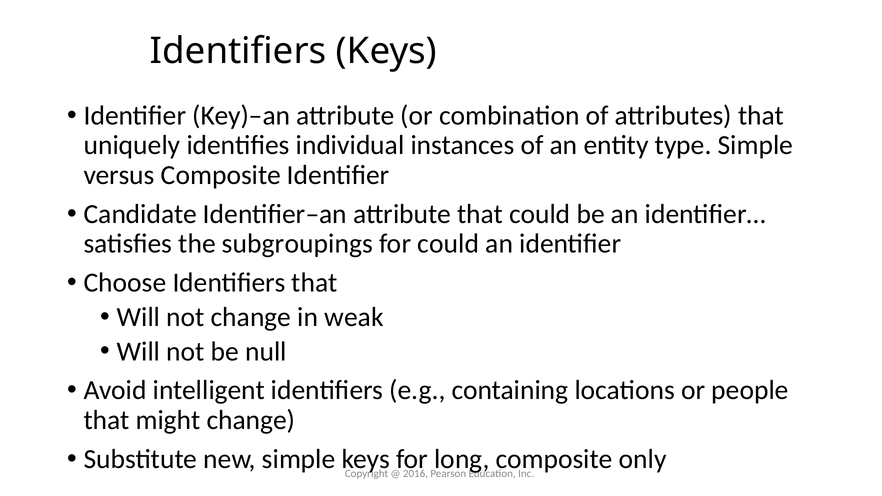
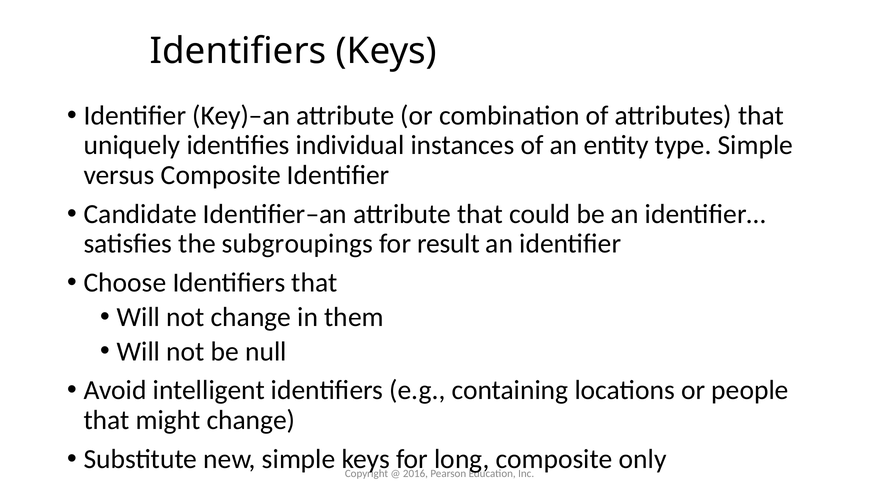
for could: could -> result (448, 244)
weak: weak -> them (354, 317)
